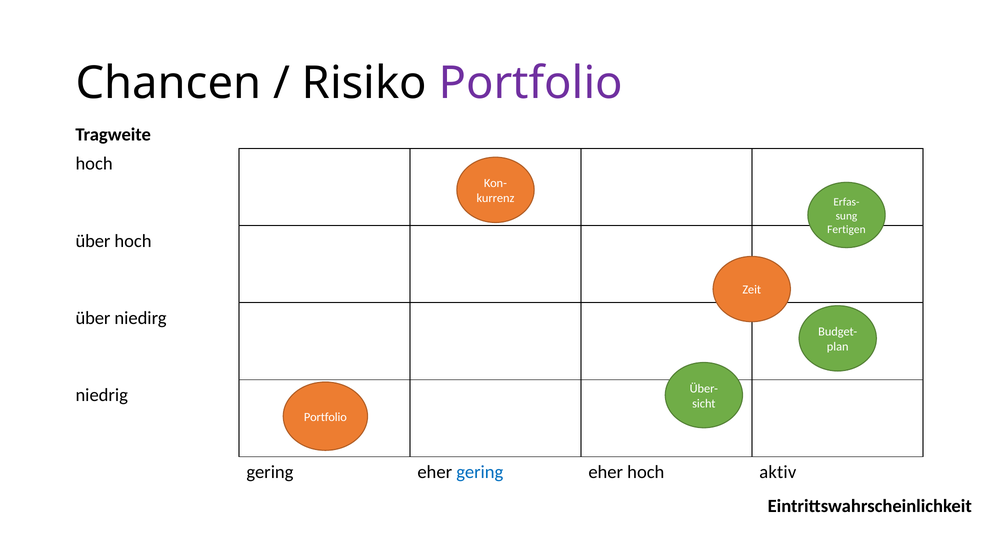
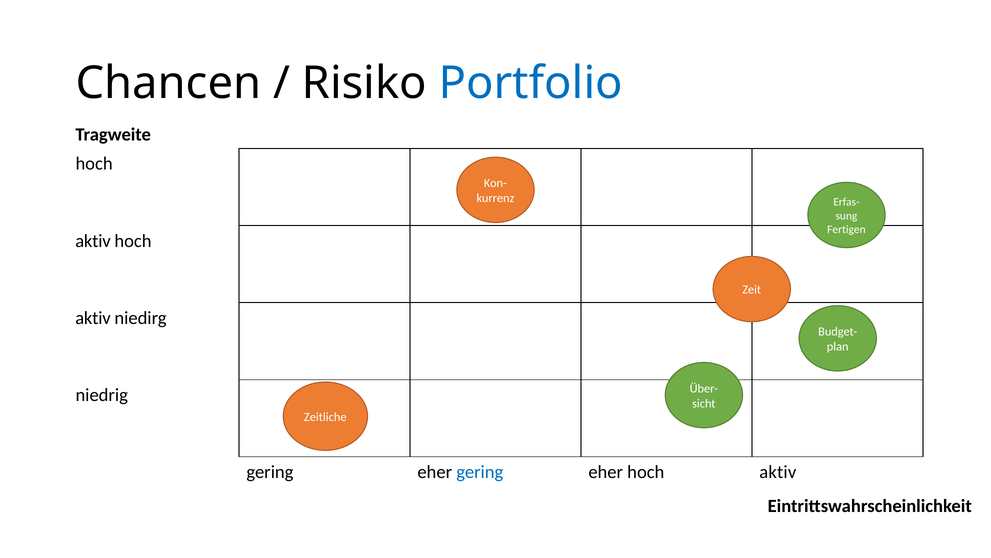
Portfolio colour: purple -> blue (531, 83)
über: über -> aktiv (93, 241)
über: über -> aktiv (93, 318)
Portfolio: Portfolio -> Zeitliche (325, 417)
